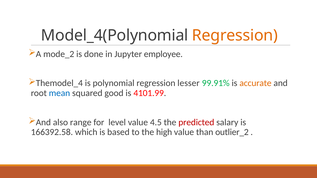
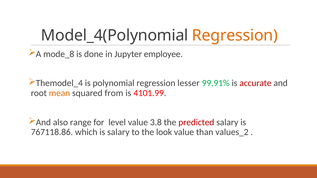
mode_2: mode_2 -> mode_8 (59, 54)
accurate colour: orange -> red (255, 83)
mean colour: blue -> orange (59, 93)
good: good -> from (114, 93)
4.5: 4.5 -> 3.8 (156, 122)
166392.58: 166392.58 -> 767118.86 (52, 132)
is based: based -> salary (118, 132)
high: high -> look (164, 132)
outlier_2: outlier_2 -> values_2 (232, 132)
